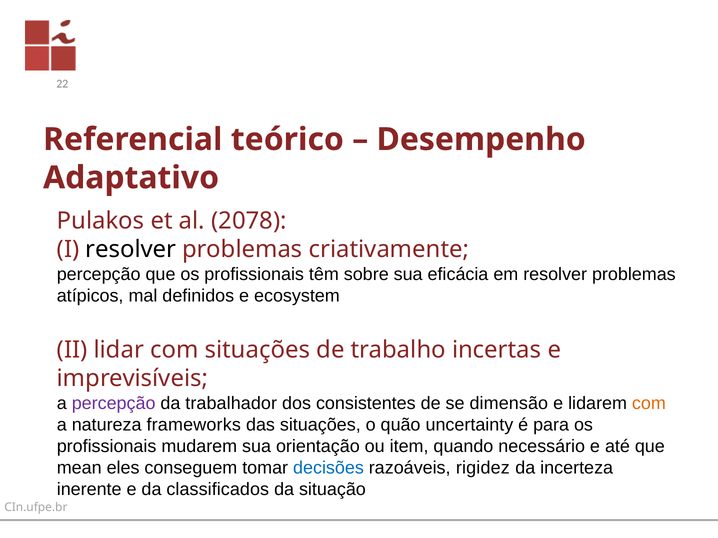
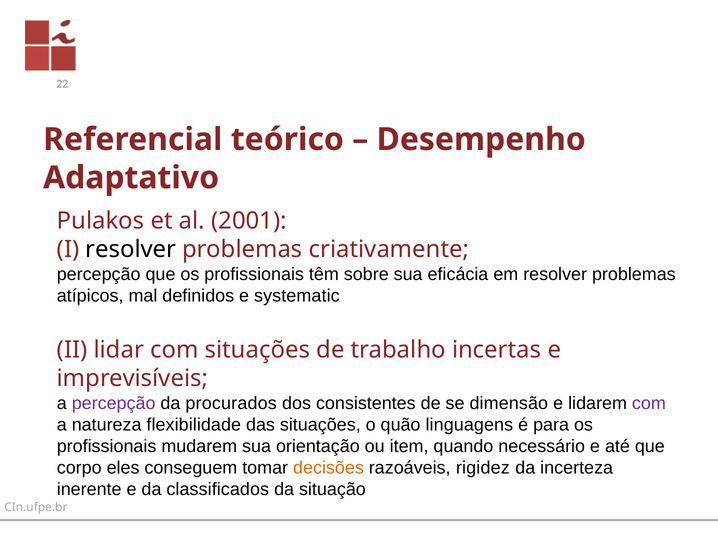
2078: 2078 -> 2001 (249, 221)
ecosystem: ecosystem -> systematic (297, 296)
trabalhador: trabalhador -> procurados (231, 404)
com colour: orange -> purple (649, 404)
frameworks: frameworks -> flexibilidade (194, 425)
uncertainty: uncertainty -> linguagens (469, 425)
mean: mean -> corpo (79, 468)
decisões colour: blue -> orange (328, 468)
